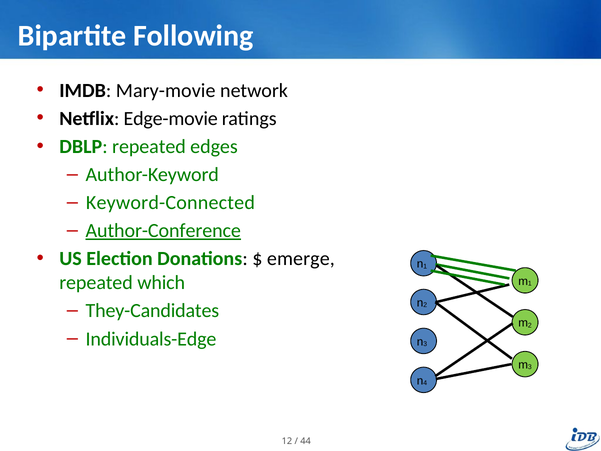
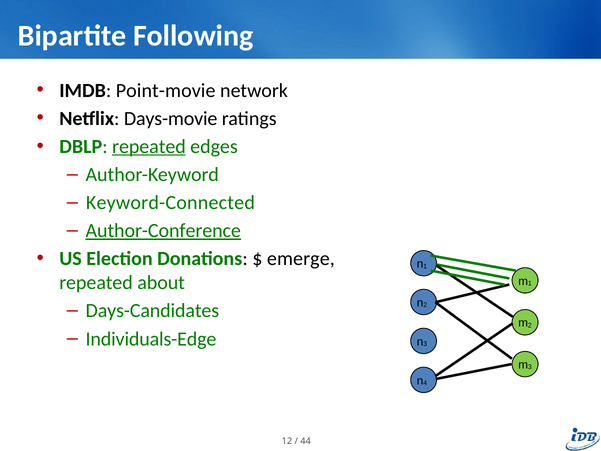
Mary-movie: Mary-movie -> Point-movie (166, 90)
Edge-movie: Edge-movie -> Days-movie (171, 118)
repeated underline: none -> present (149, 146)
which: which -> about (161, 283)
They-Candidates: They-Candidates -> Days-Candidates (152, 311)
